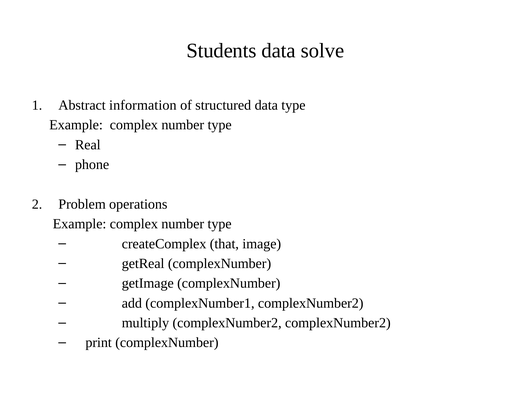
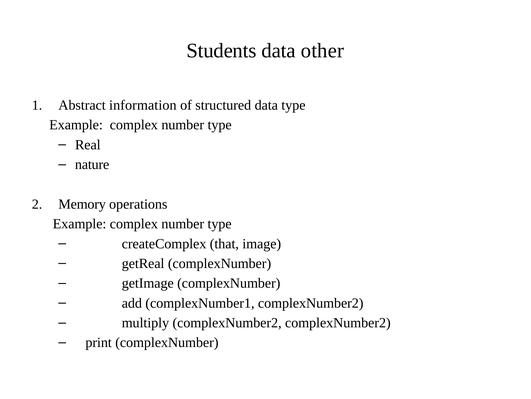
solve: solve -> other (322, 51)
phone: phone -> nature (92, 164)
Problem: Problem -> Memory (82, 204)
